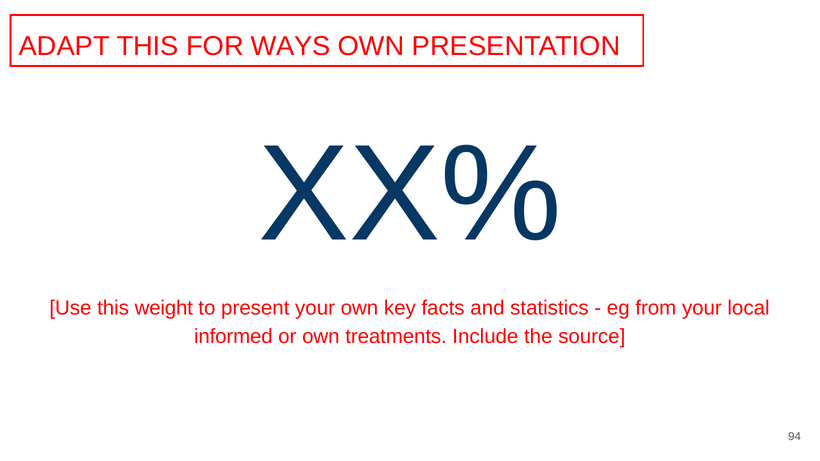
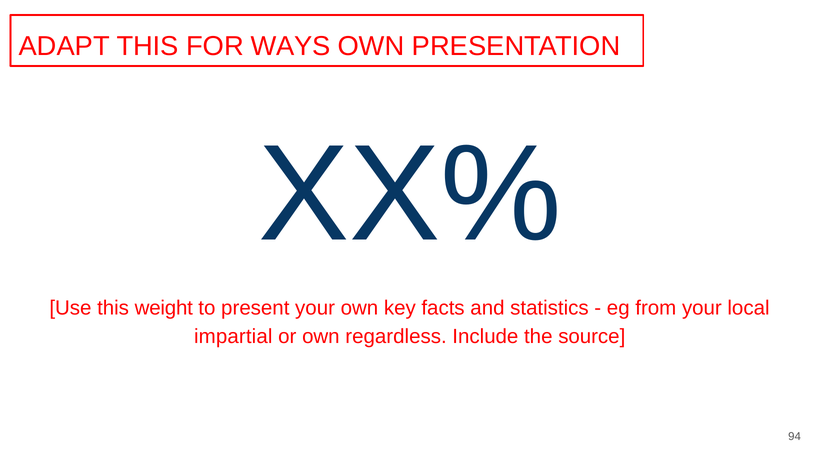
informed: informed -> impartial (233, 337)
treatments: treatments -> regardless (396, 337)
